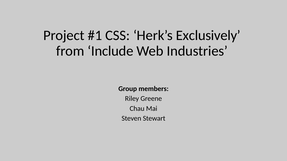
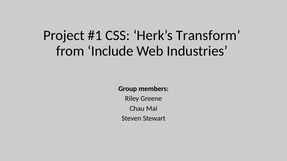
Exclusively: Exclusively -> Transform (208, 36)
